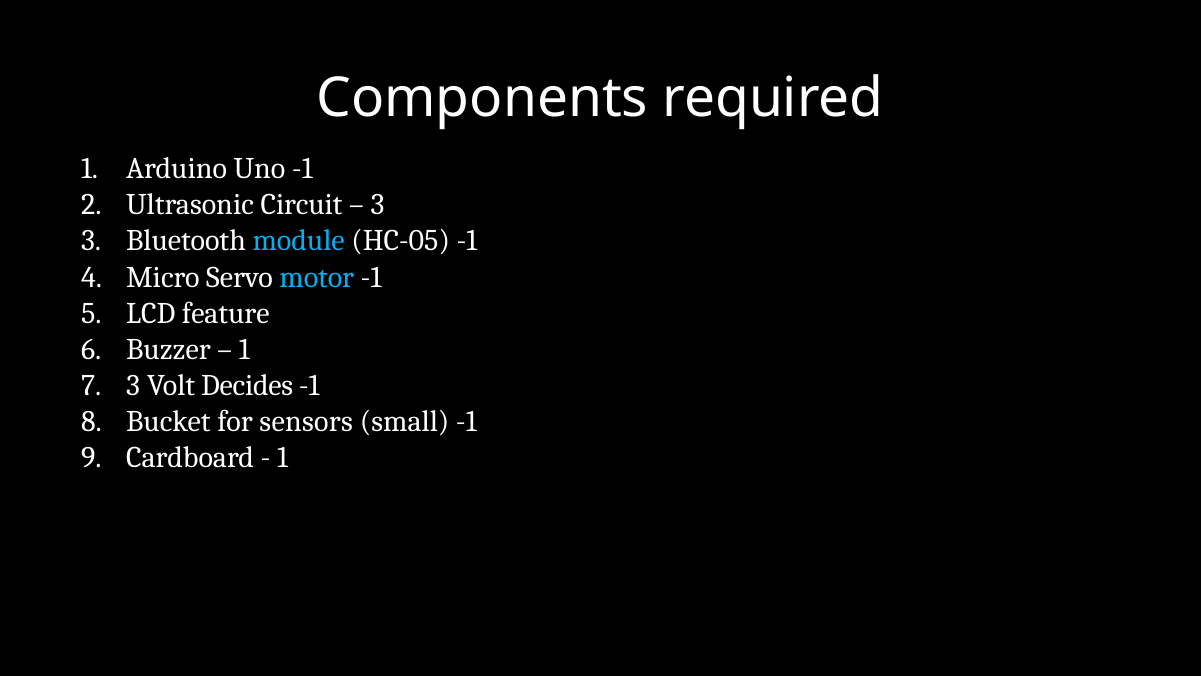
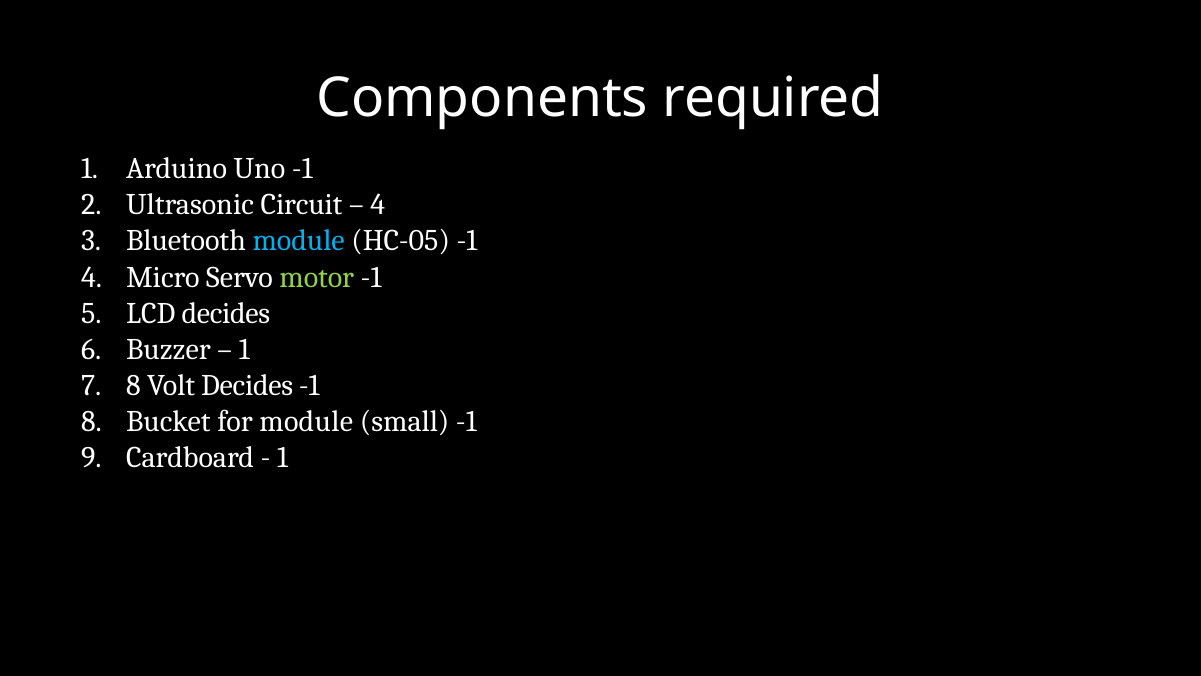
3: 3 -> 4 (378, 205)
motor colour: light blue -> light green (317, 277)
LCD feature: feature -> decides (226, 313)
3: 3 -> 8 (133, 385)
for sensors: sensors -> module (306, 421)
